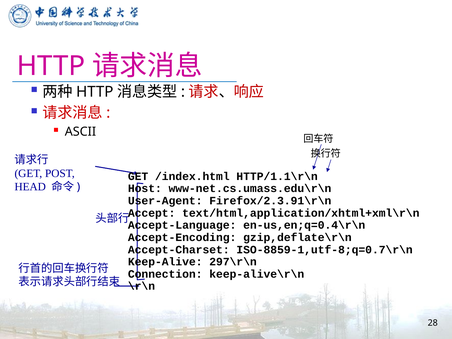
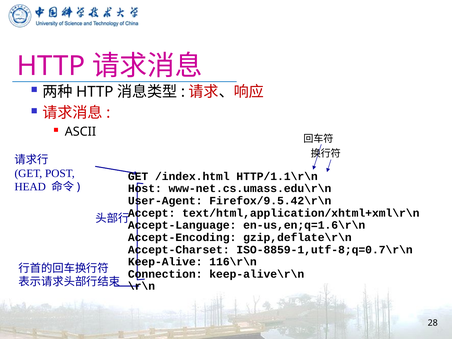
Firefox/2.3.91\r\n: Firefox/2.3.91\r\n -> Firefox/9.5.42\r\n (270, 201)
en-us,en;q=0.4\r\n: en-us,en;q=0.4\r\n -> en-us,en;q=1.6\r\n (304, 225)
297\r\n: 297\r\n -> 116\r\n (233, 262)
